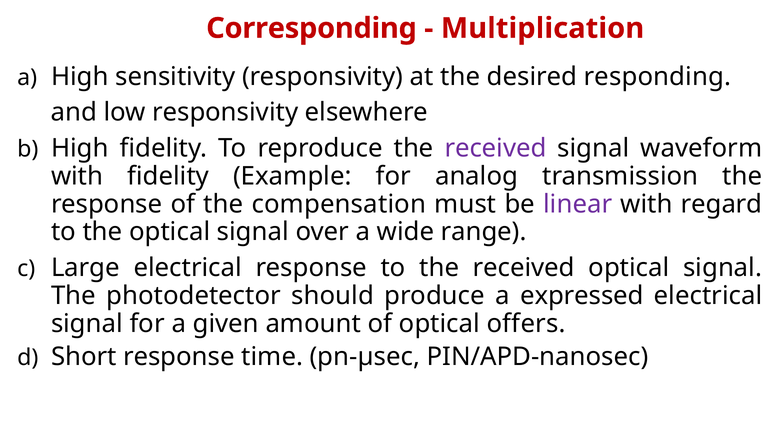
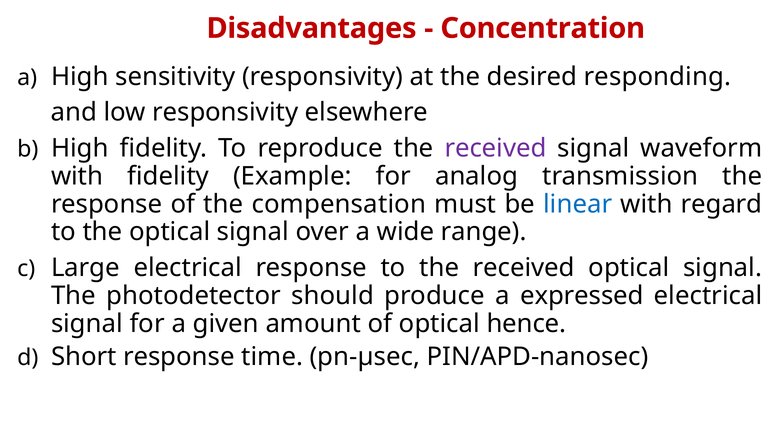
Corresponding: Corresponding -> Disadvantages (312, 28)
Multiplication: Multiplication -> Concentration (543, 28)
linear colour: purple -> blue (578, 204)
offers: offers -> hence (526, 324)
